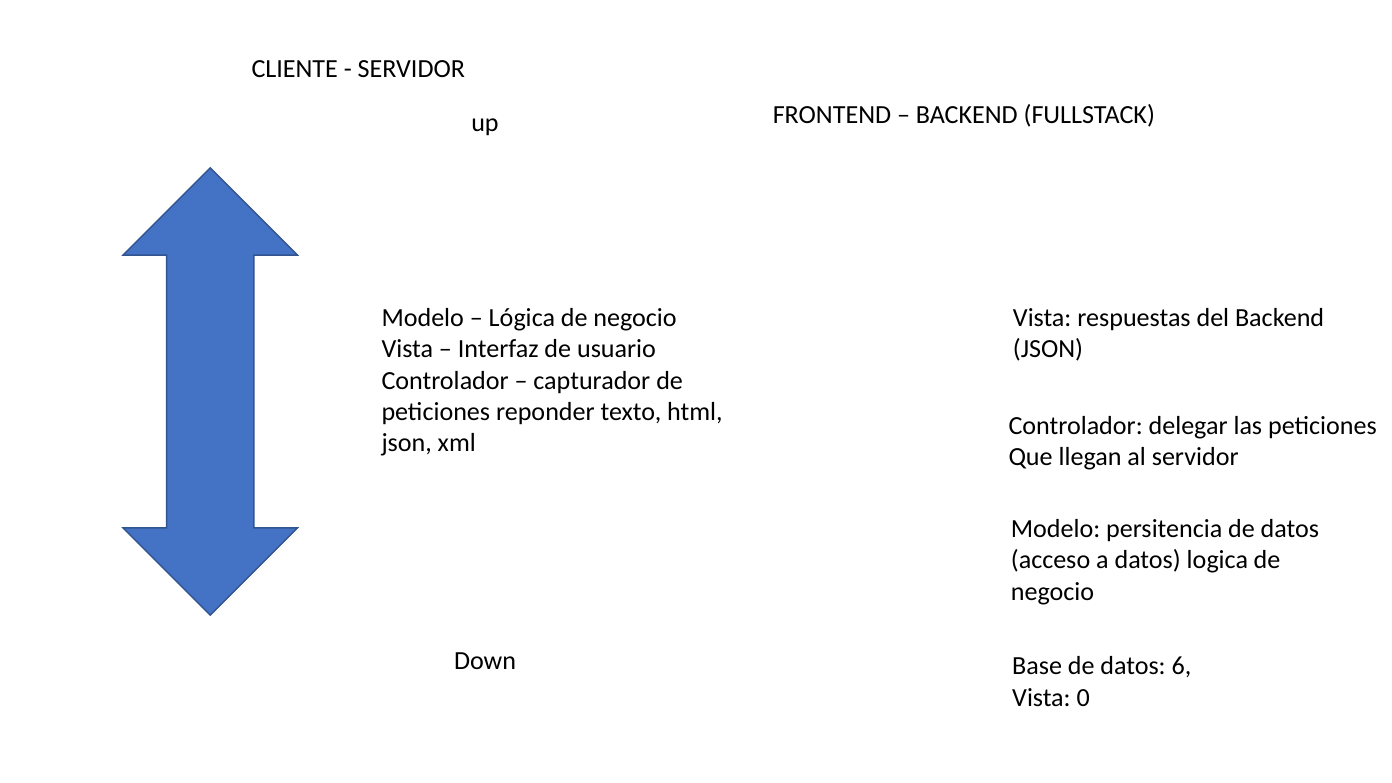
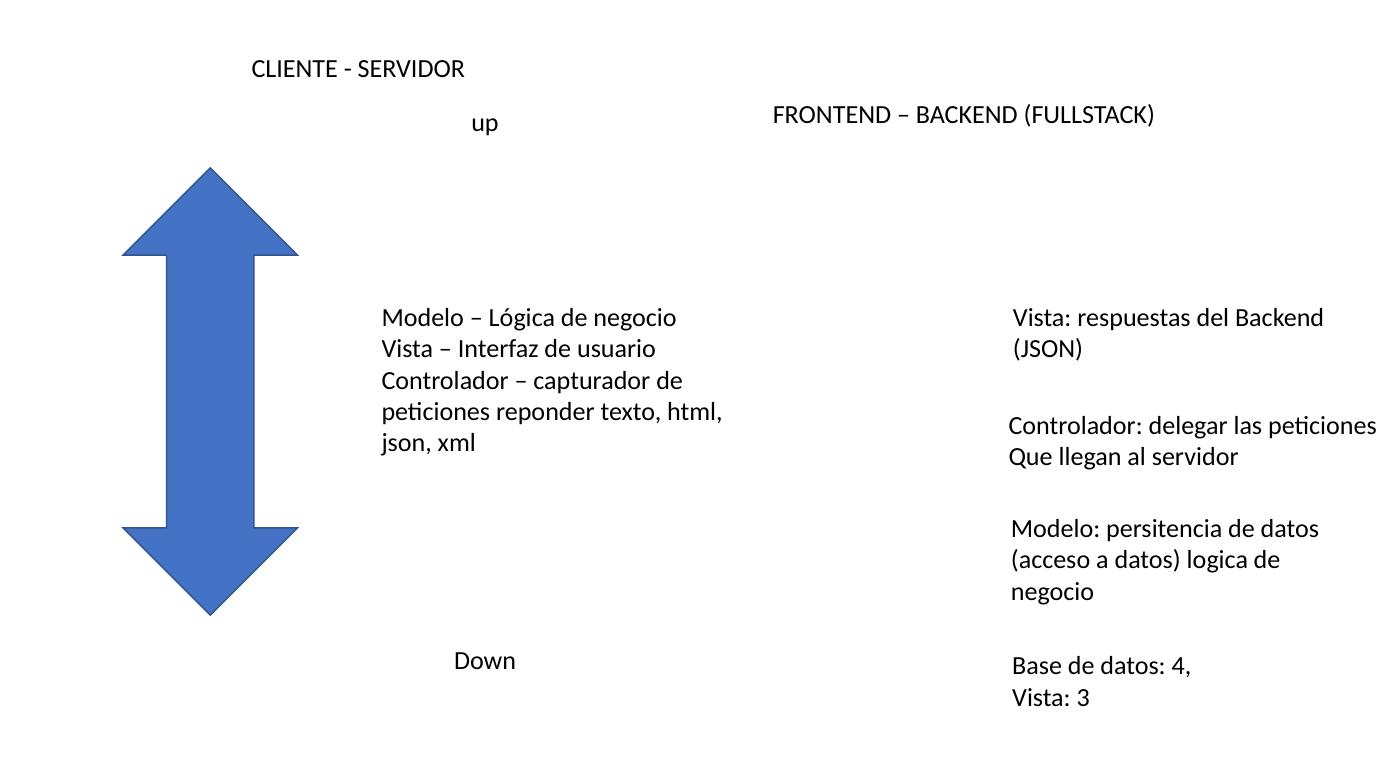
6: 6 -> 4 (1181, 666)
0: 0 -> 3 (1083, 697)
